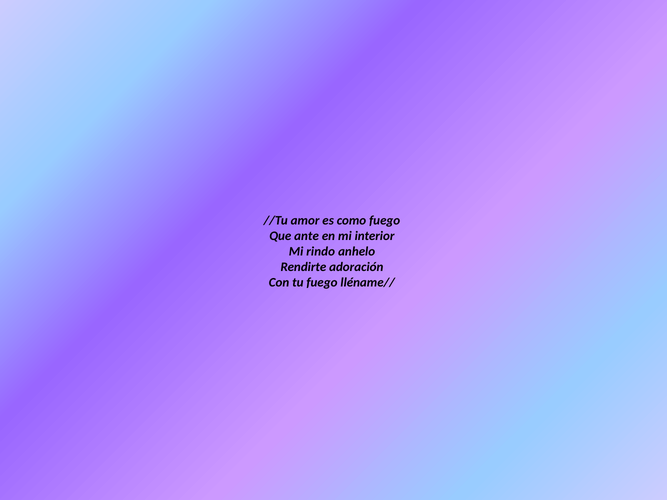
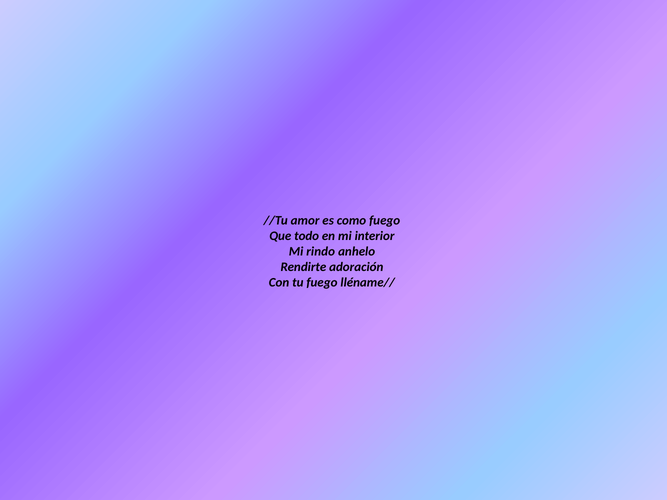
ante: ante -> todo (307, 236)
